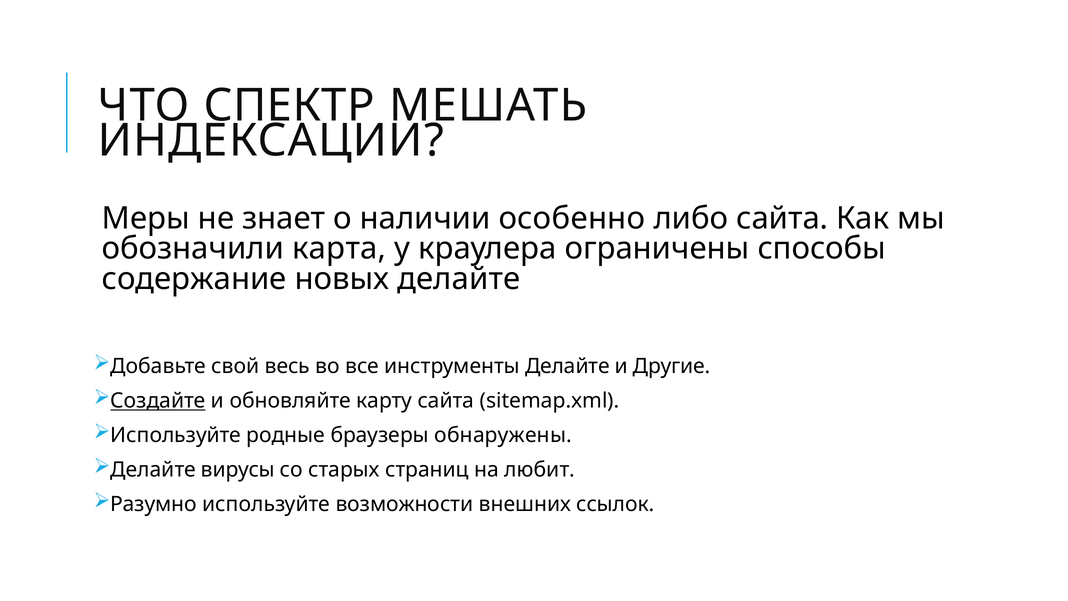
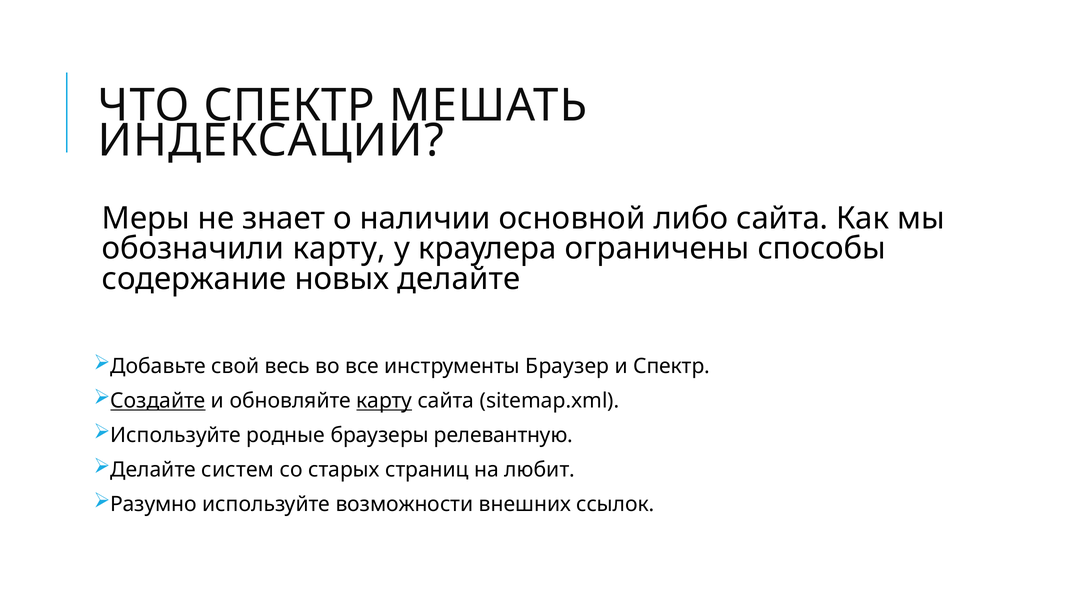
особенно: особенно -> основной (572, 218)
обозначили карта: карта -> карту (339, 249)
инструменты Делайте: Делайте -> Браузер (567, 366)
и Другие: Другие -> Спектр (672, 366)
карту underline: none -> present (384, 401)
обнаружены: обнаружены -> релевантную (503, 435)
вирусы: вирусы -> систем (238, 470)
